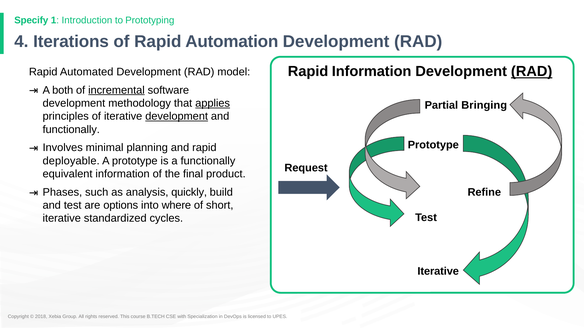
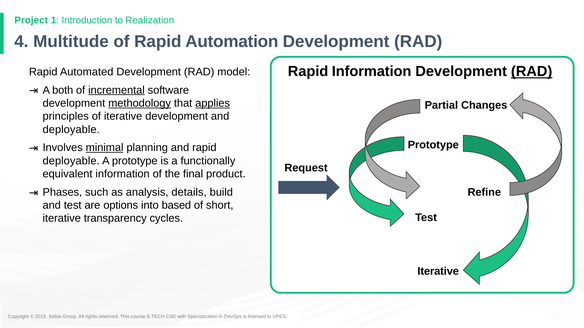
Specify: Specify -> Project (31, 20)
Prototyping: Prototyping -> Realization (150, 20)
Iterations: Iterations -> Multitude (71, 42)
methodology underline: none -> present (140, 103)
Bringing: Bringing -> Changes (484, 105)
development underline: present -> none (177, 117)
functionally: functionally -> deployable (71, 130)
minimal underline: none -> present (105, 148)
quickly: quickly -> details (189, 192)
where: where -> based (176, 206)
standardized: standardized -> transparency (115, 219)
